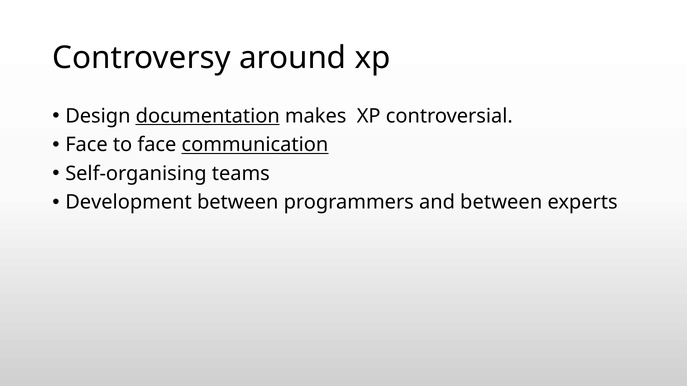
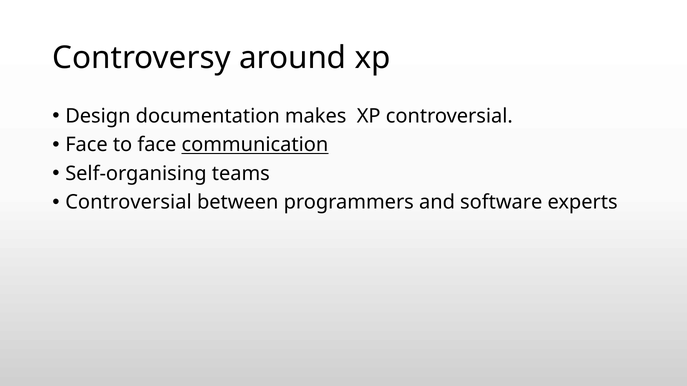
documentation underline: present -> none (208, 116)
Development: Development -> Controversial (128, 203)
and between: between -> software (501, 203)
